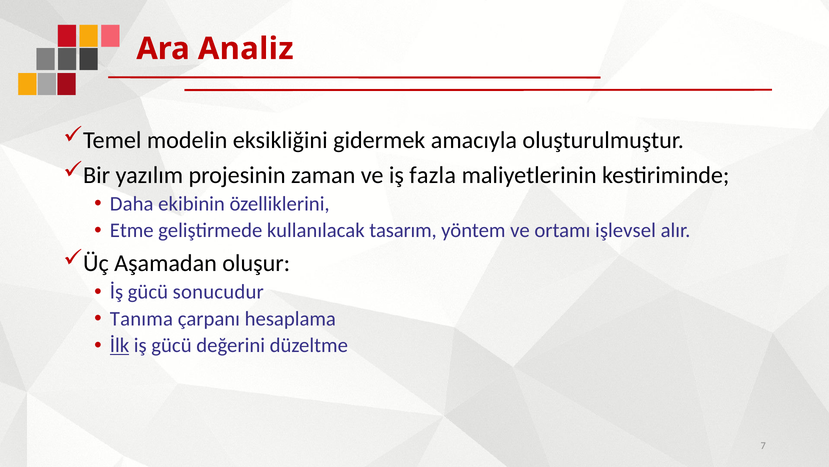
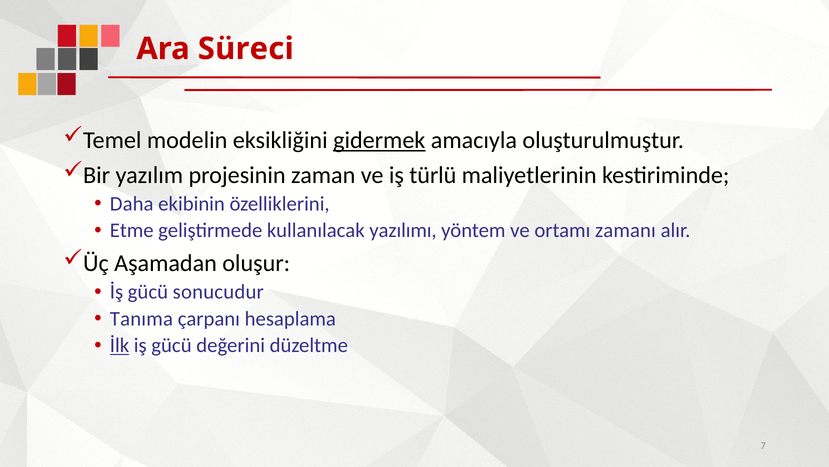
Analiz: Analiz -> Süreci (246, 49)
gidermek underline: none -> present (379, 140)
fazla: fazla -> türlü (433, 175)
tasarım: tasarım -> yazılımı (403, 230)
işlevsel: işlevsel -> zamanı (625, 230)
